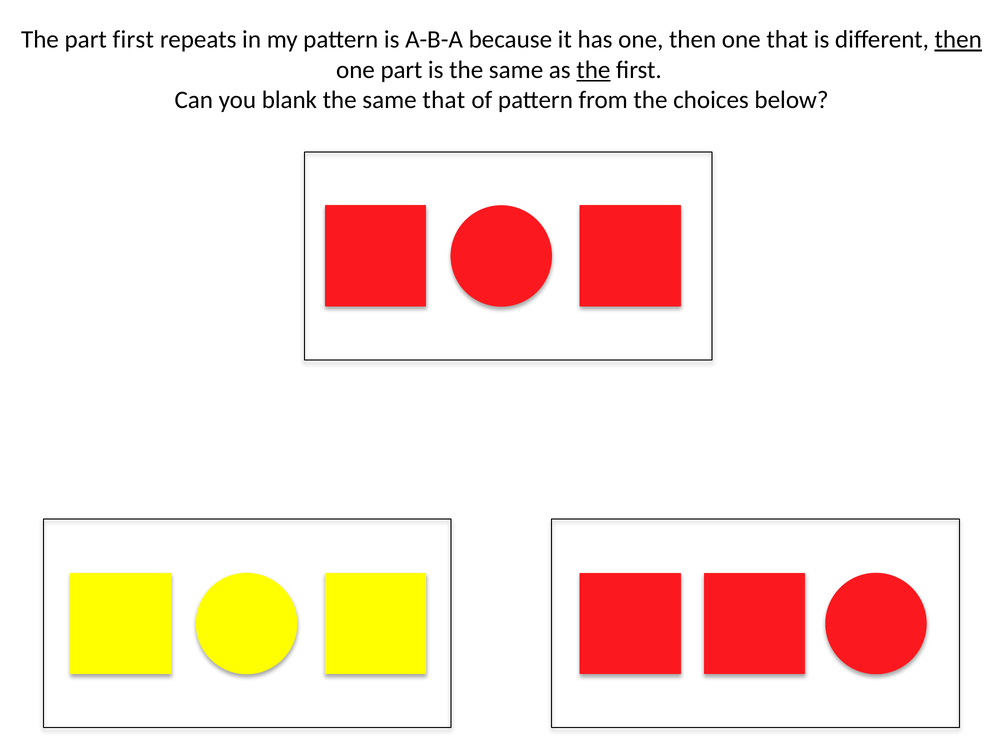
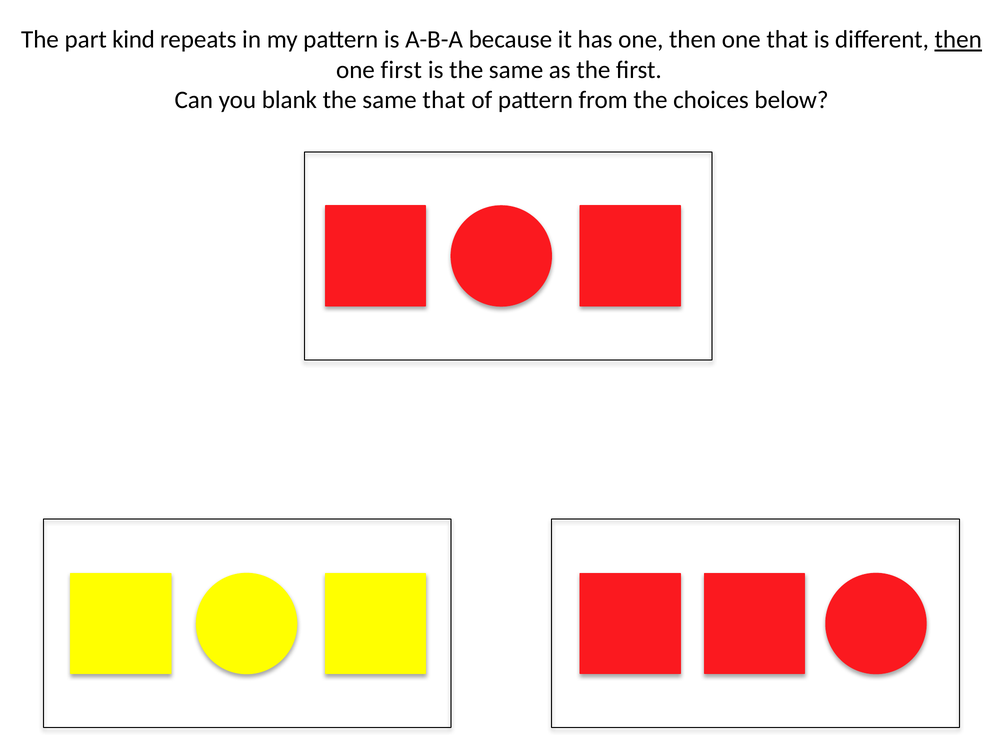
part first: first -> kind (134, 40)
one part: part -> first (401, 70)
the underline: present -> none (593, 70)
